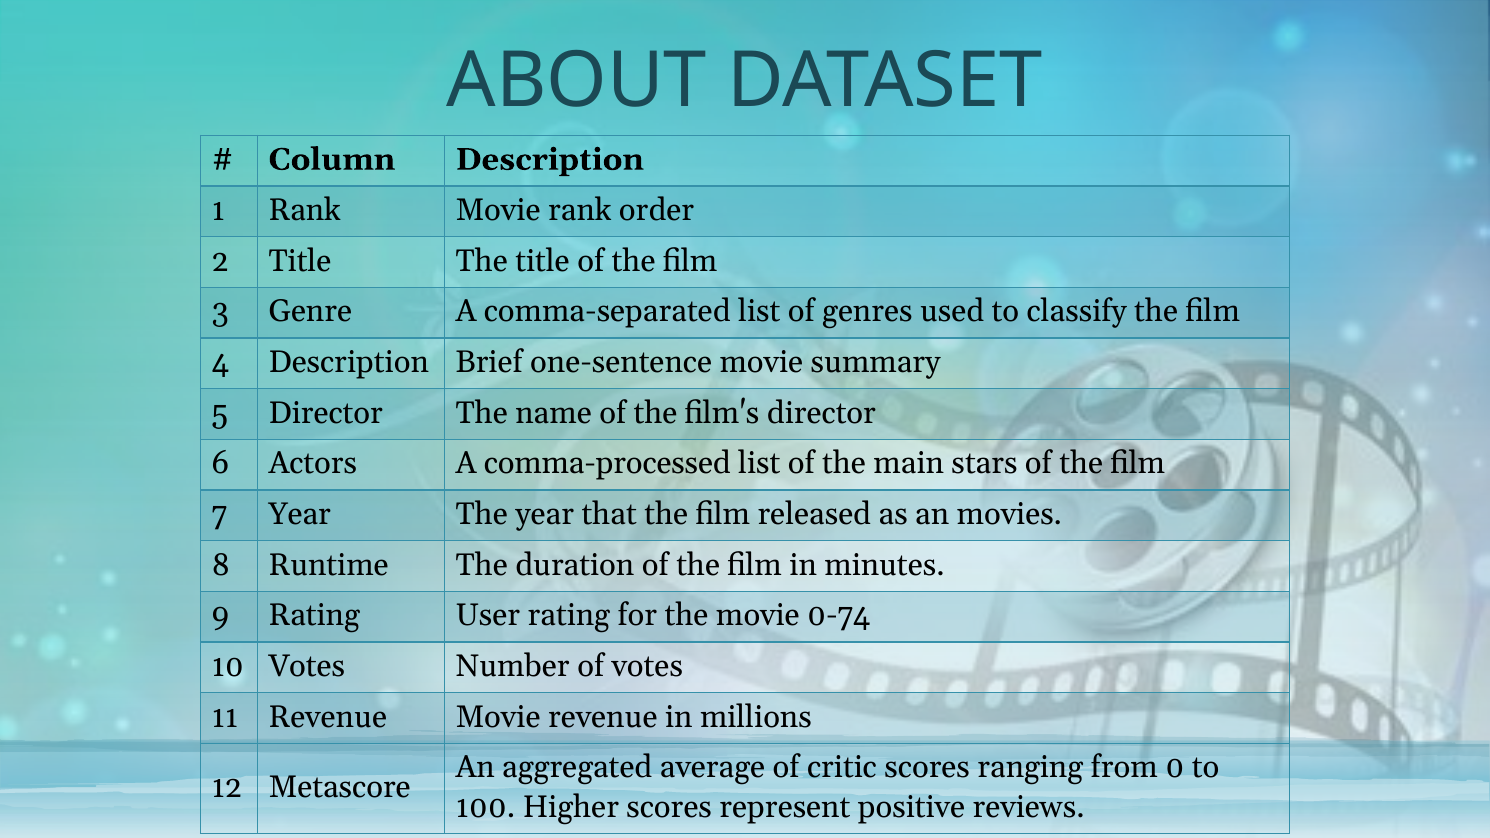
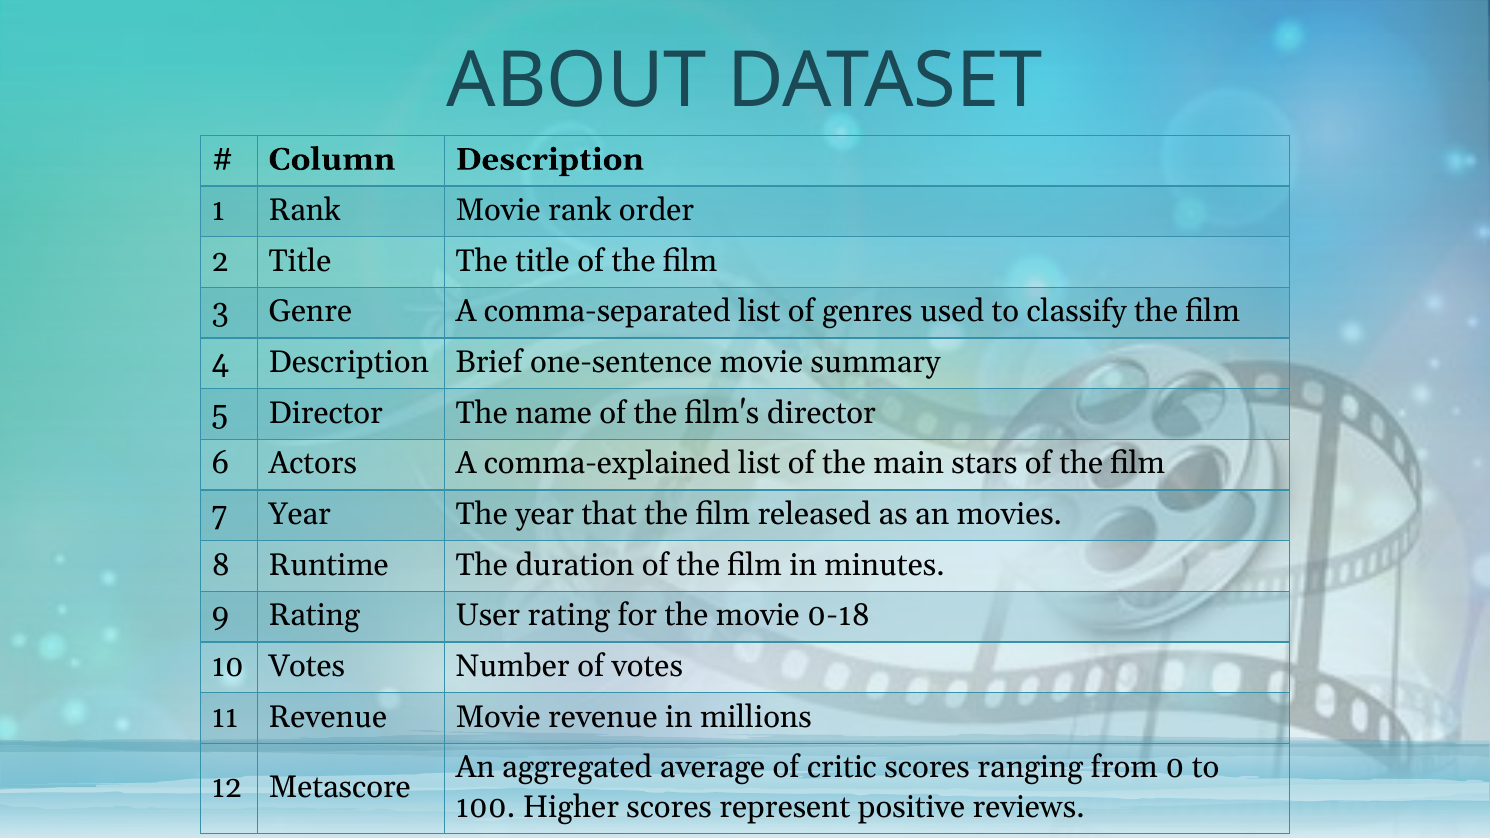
comma-processed: comma-processed -> comma-explained (607, 464)
0-74: 0-74 -> 0-18 (839, 616)
